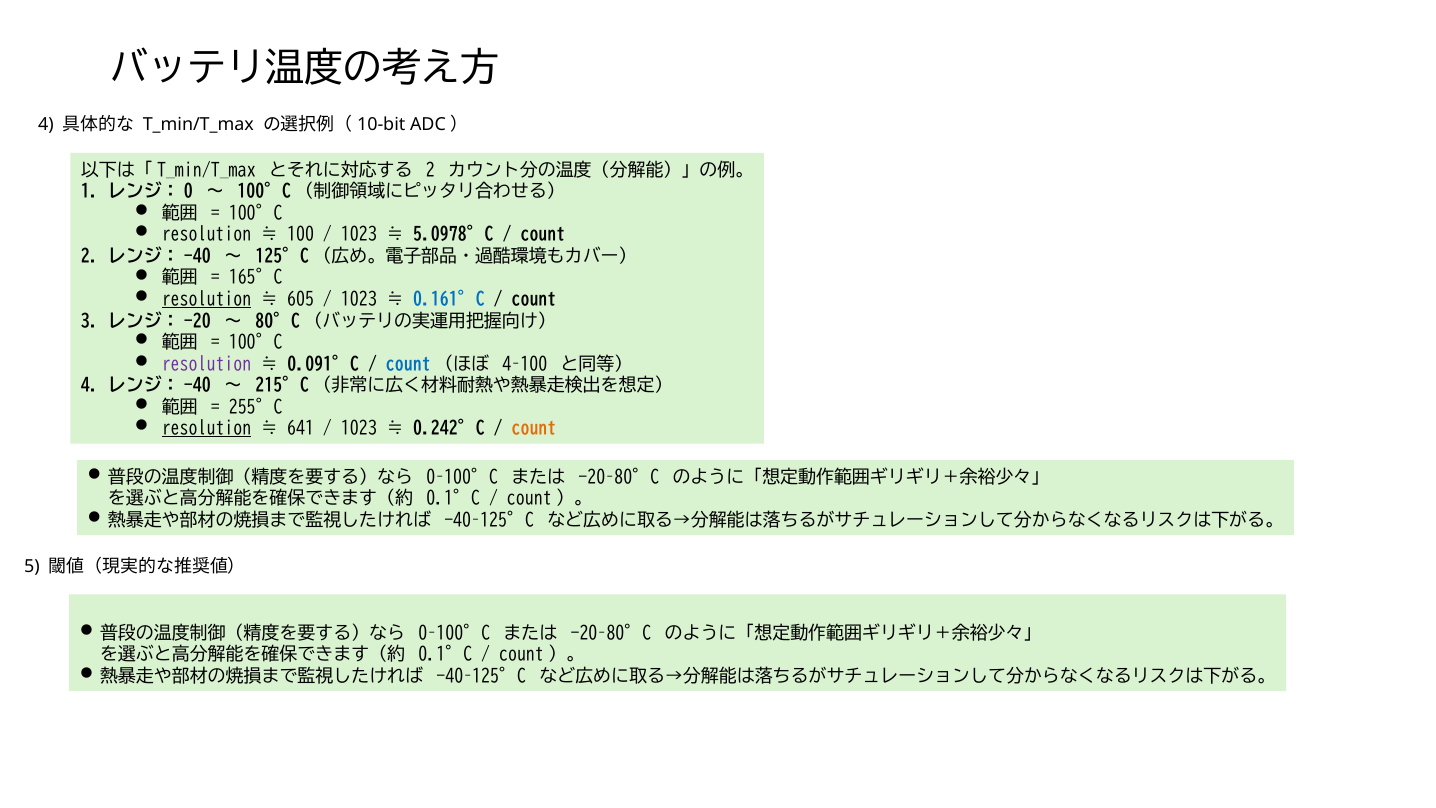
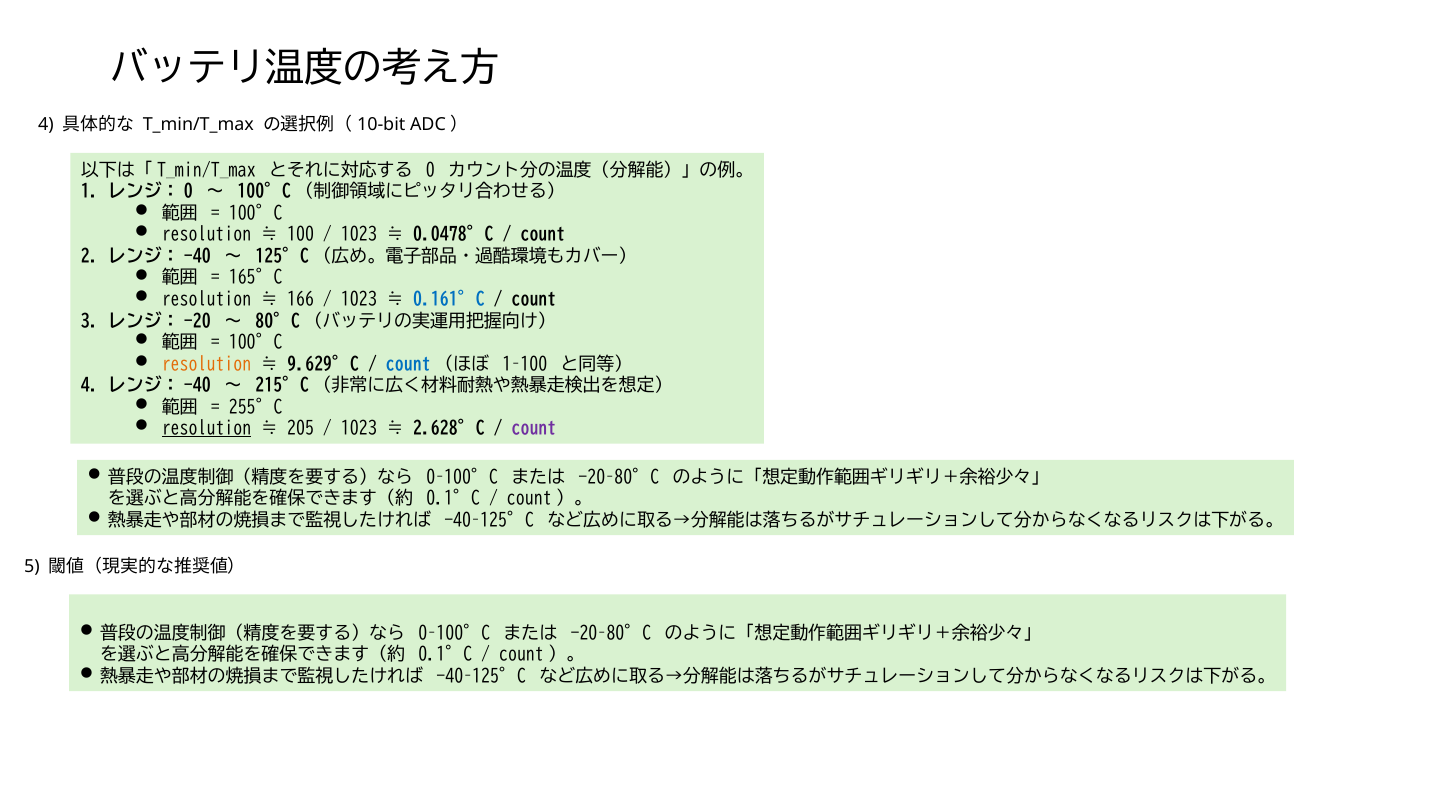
2: 2 -> 0 (430, 170)
5.0978°C: 5.0978°C -> 0.0478°C (453, 235)
resolution underline: present -> none (207, 299)
605: 605 -> 166 (301, 299)
resolution colour: purple -> orange (207, 364)
0.091°C: 0.091°C -> 9.629°C (323, 364)
4–100: 4–100 -> 1–100 (525, 364)
641: 641 -> 205 (301, 429)
0.242°C: 0.242°C -> 2.628°C (449, 429)
count colour: orange -> purple (534, 429)
